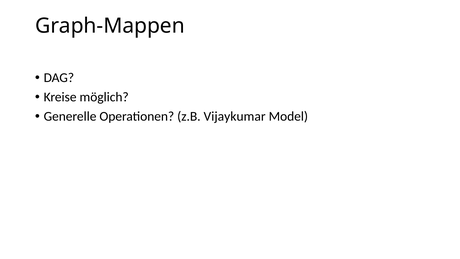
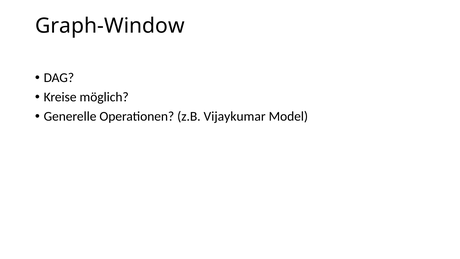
Graph-Mappen: Graph-Mappen -> Graph-Window (110, 26)
